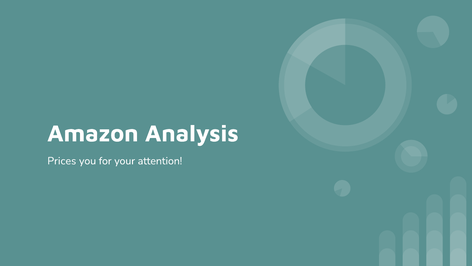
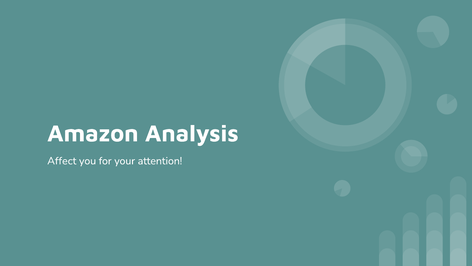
Prices: Prices -> Affect (62, 161)
